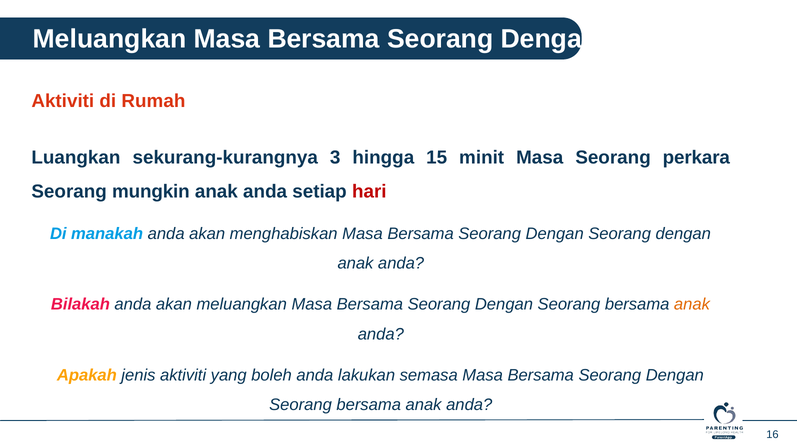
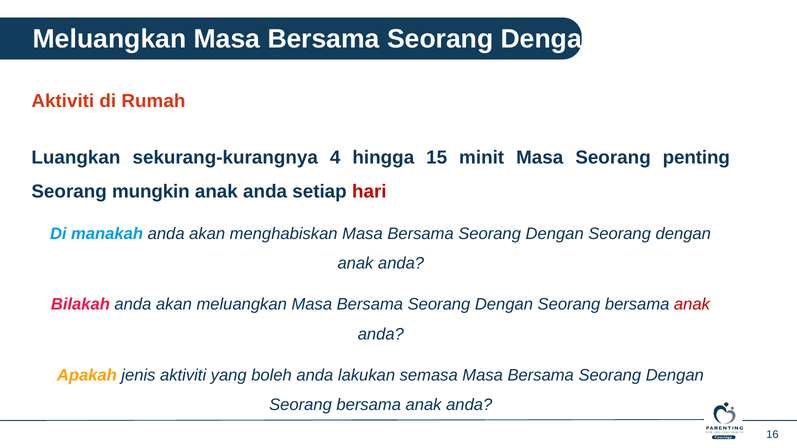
3: 3 -> 4 (335, 158)
perkara: perkara -> penting (696, 158)
anak colour: orange -> red (692, 305)
